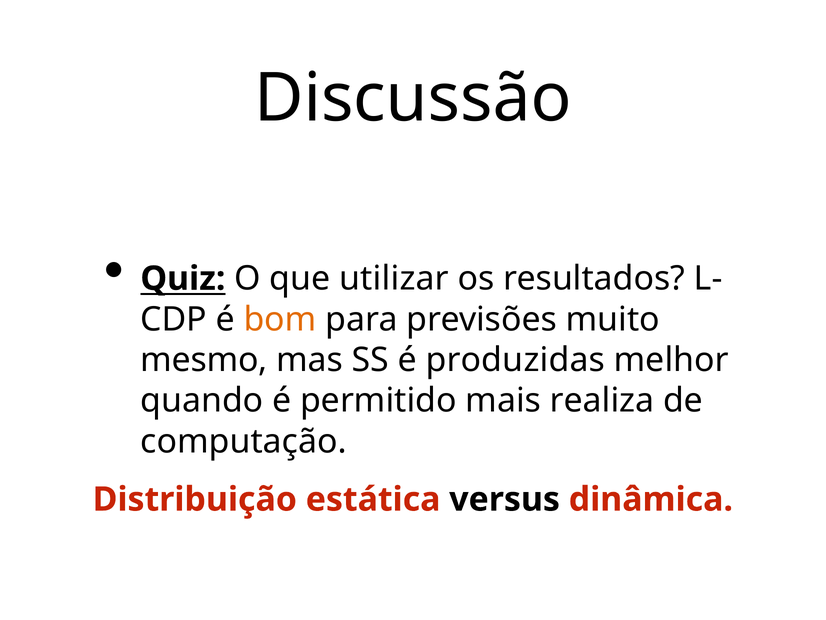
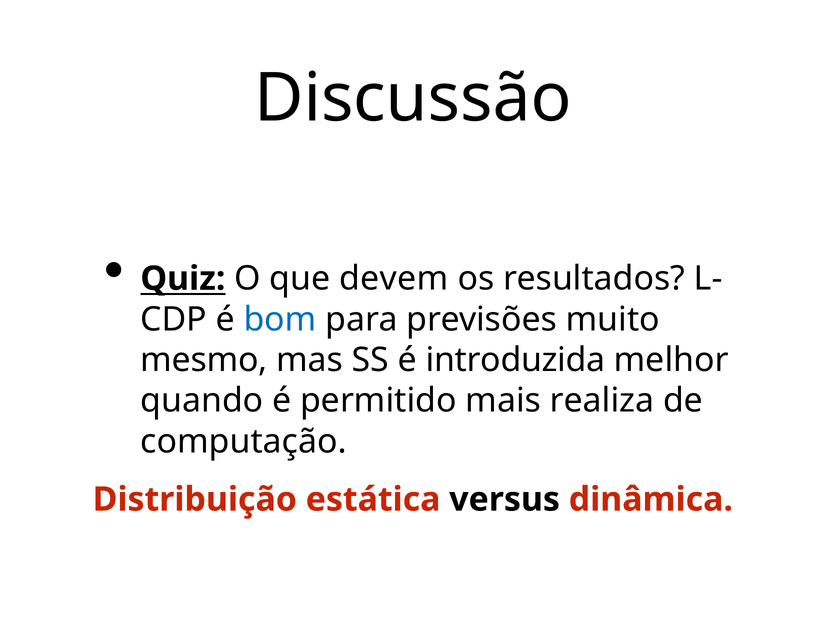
utilizar: utilizar -> devem (394, 278)
bom colour: orange -> blue (280, 319)
produzidas: produzidas -> introduzida (516, 360)
